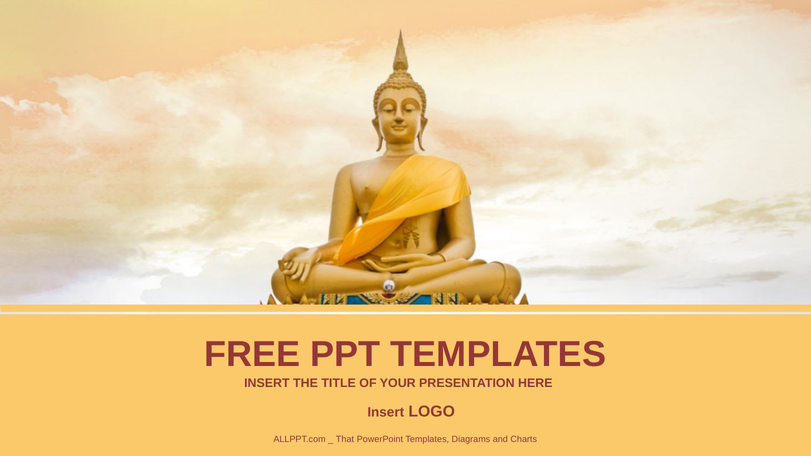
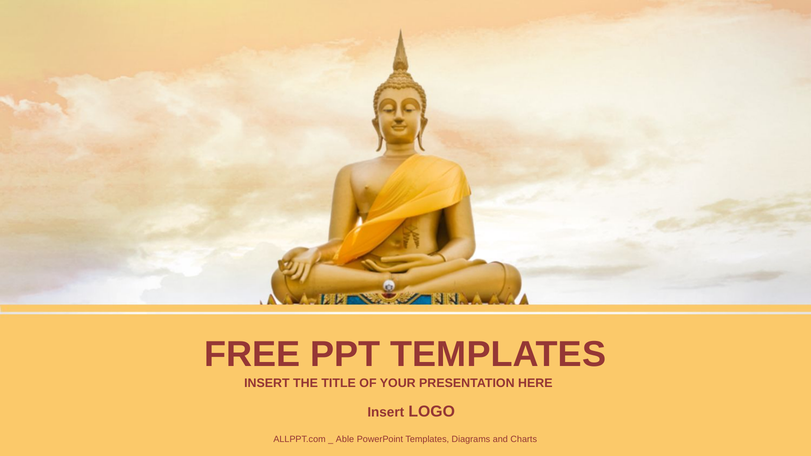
That: That -> Able (345, 440)
